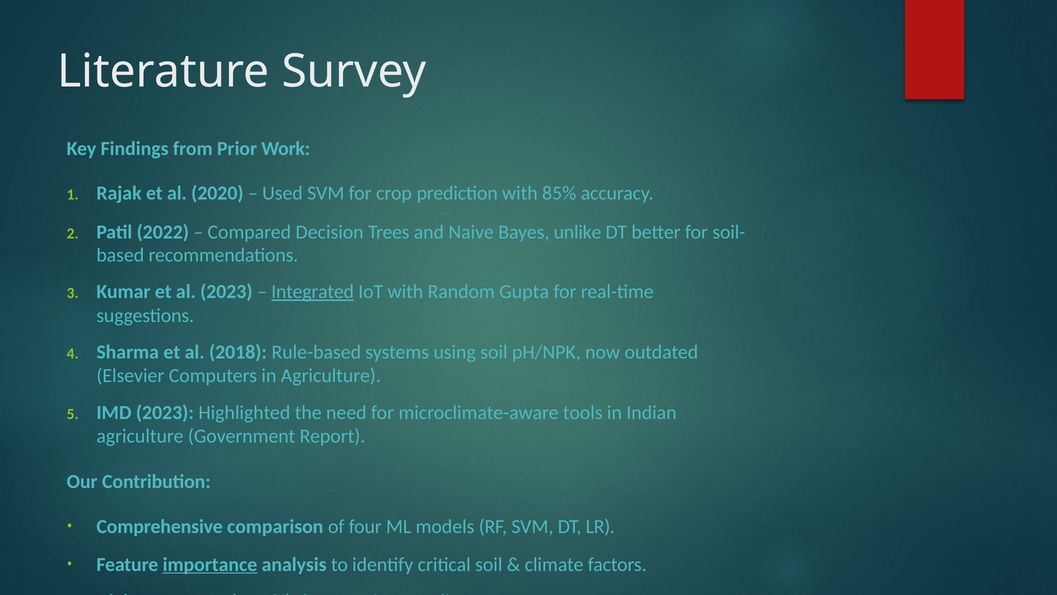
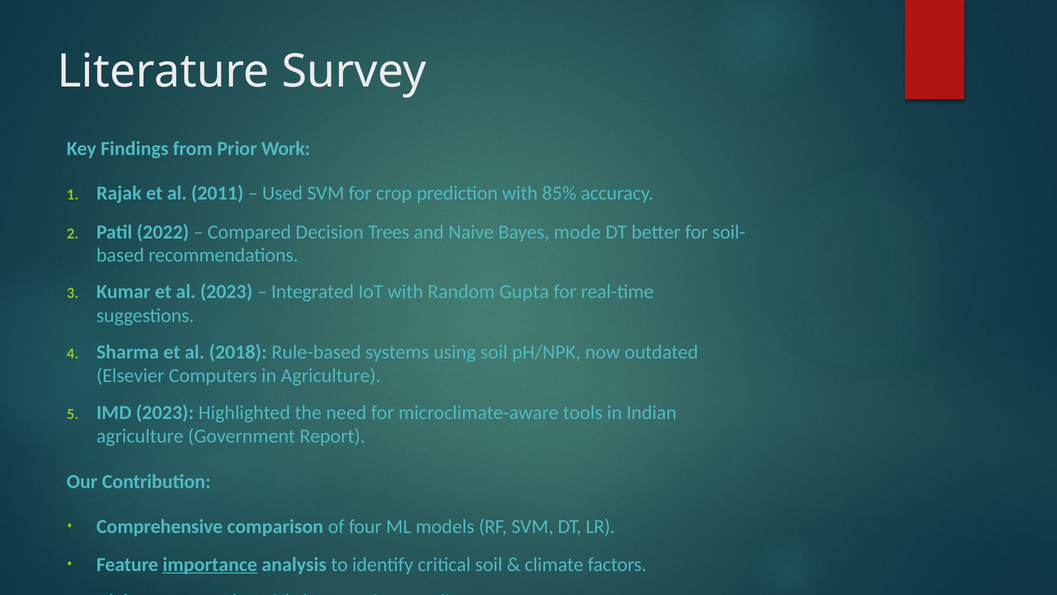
2020: 2020 -> 2011 (217, 193)
unlike: unlike -> mode (577, 232)
Integrated underline: present -> none (313, 292)
